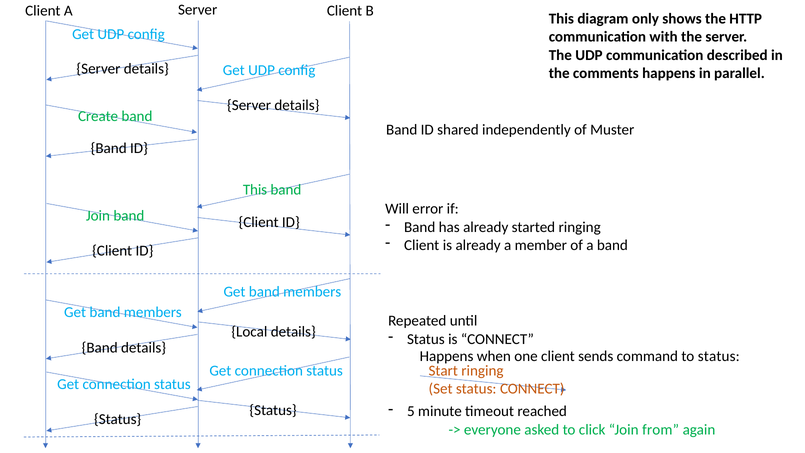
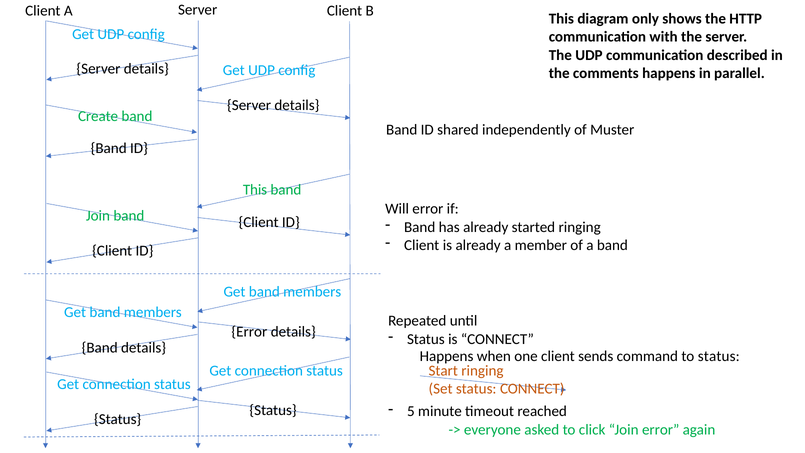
Local: Local -> Error (249, 331)
Join from: from -> error (661, 429)
